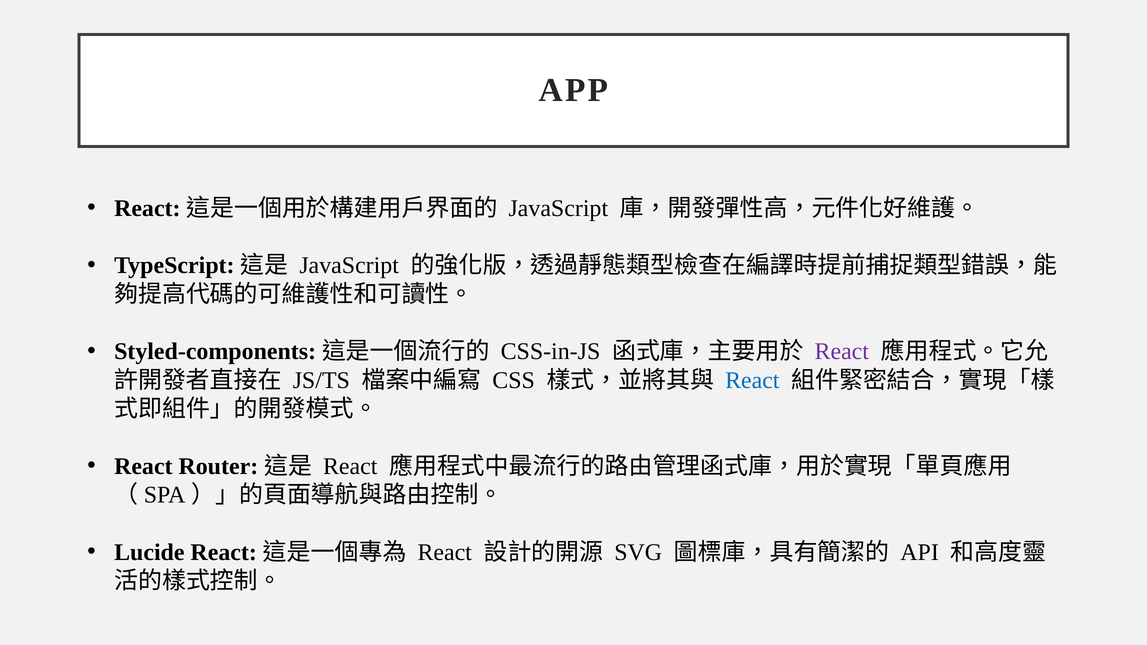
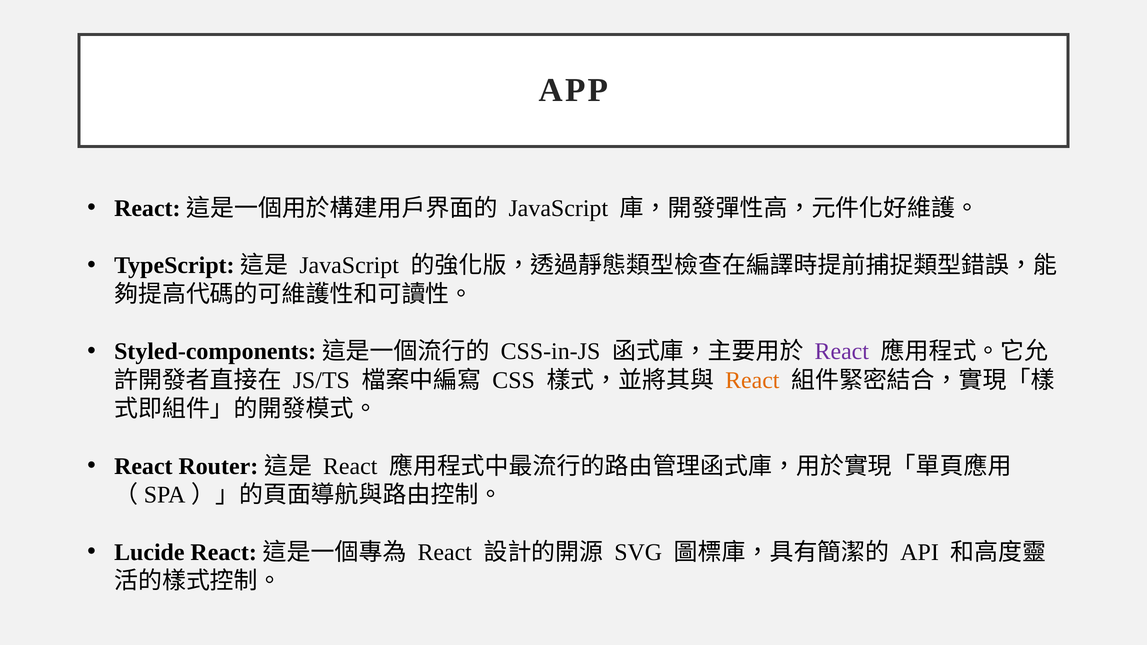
React colour: blue -> orange (752, 380)
